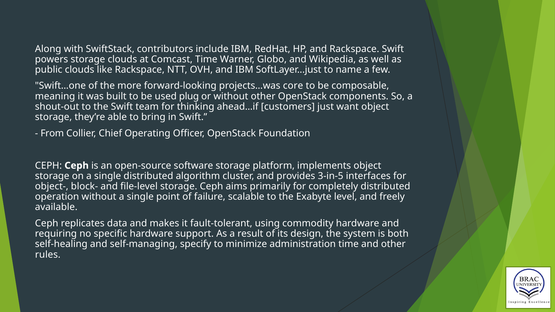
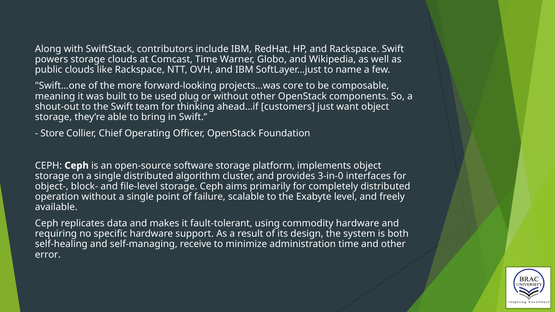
From: From -> Store (52, 133)
3-in-5: 3-in-5 -> 3-in-0 (331, 176)
specify: specify -> receive (196, 244)
rules: rules -> error (48, 255)
